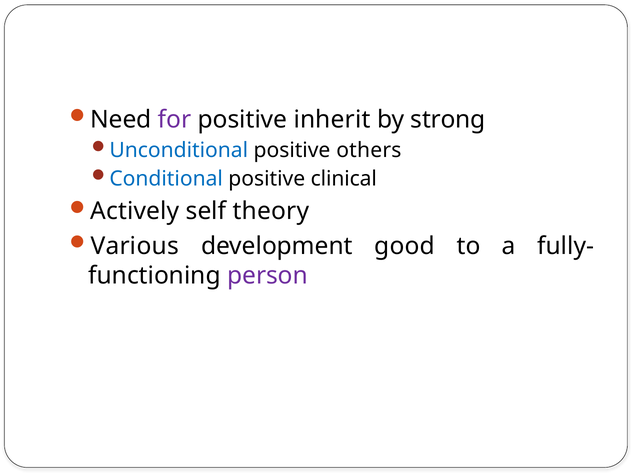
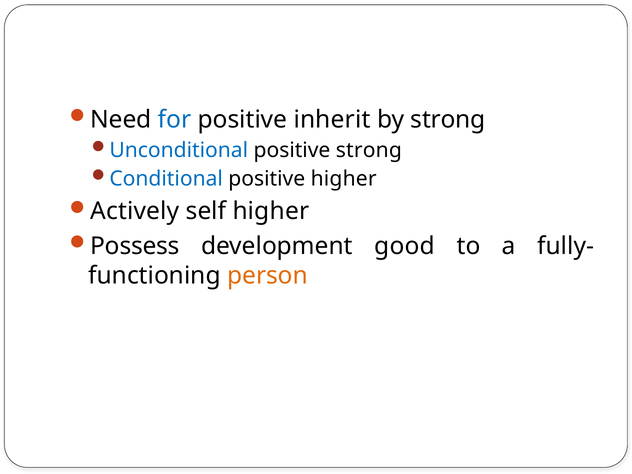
for colour: purple -> blue (175, 120)
positive others: others -> strong (369, 150)
positive clinical: clinical -> higher (344, 179)
self theory: theory -> higher (271, 211)
Various: Various -> Possess (135, 246)
person colour: purple -> orange (267, 275)
